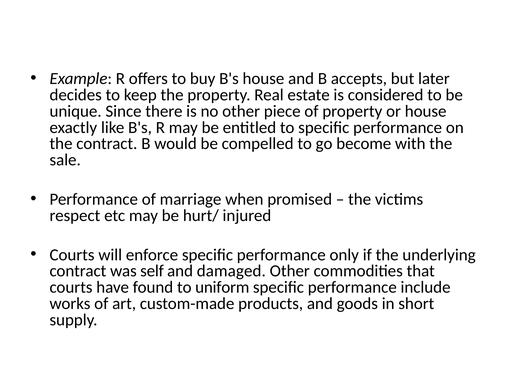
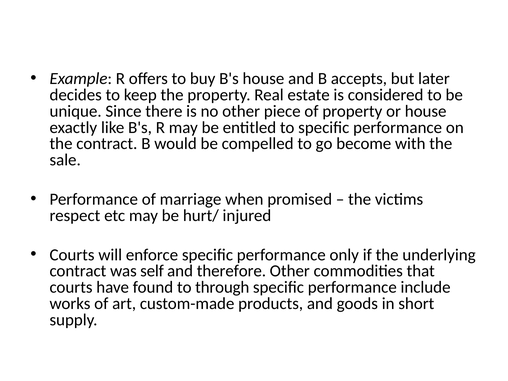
damaged: damaged -> therefore (231, 271)
uniform: uniform -> through (222, 287)
